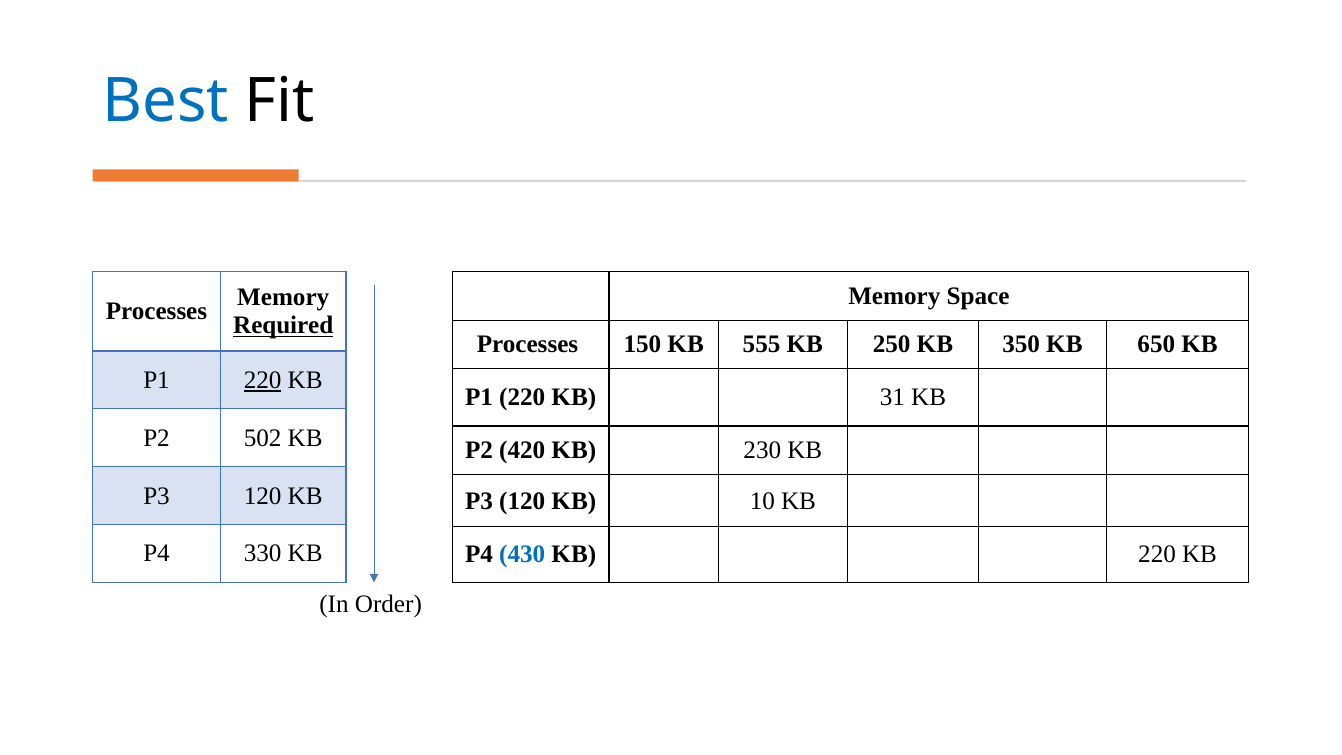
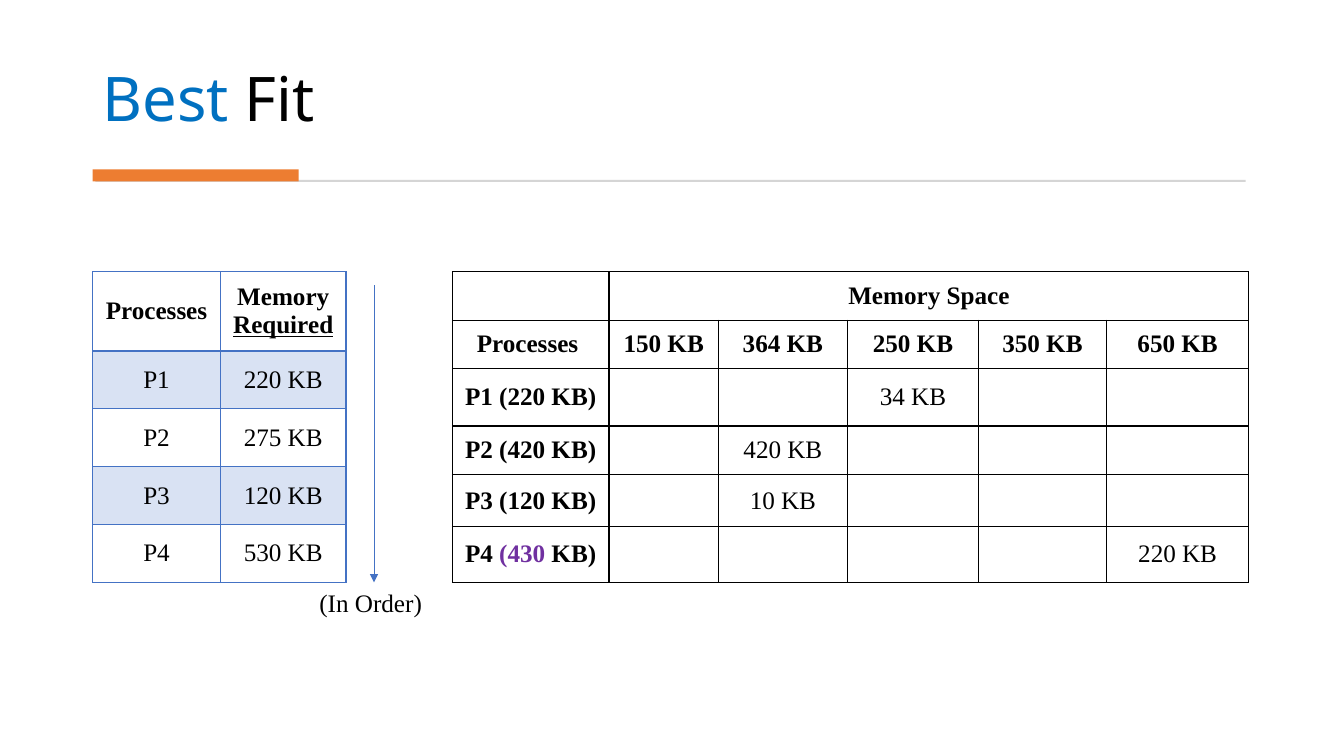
555: 555 -> 364 (762, 344)
220 underline: present -> none (263, 380)
31: 31 -> 34 (892, 397)
502: 502 -> 275 (263, 438)
KB 230: 230 -> 420 (762, 450)
330: 330 -> 530 (263, 554)
430 colour: blue -> purple (522, 555)
